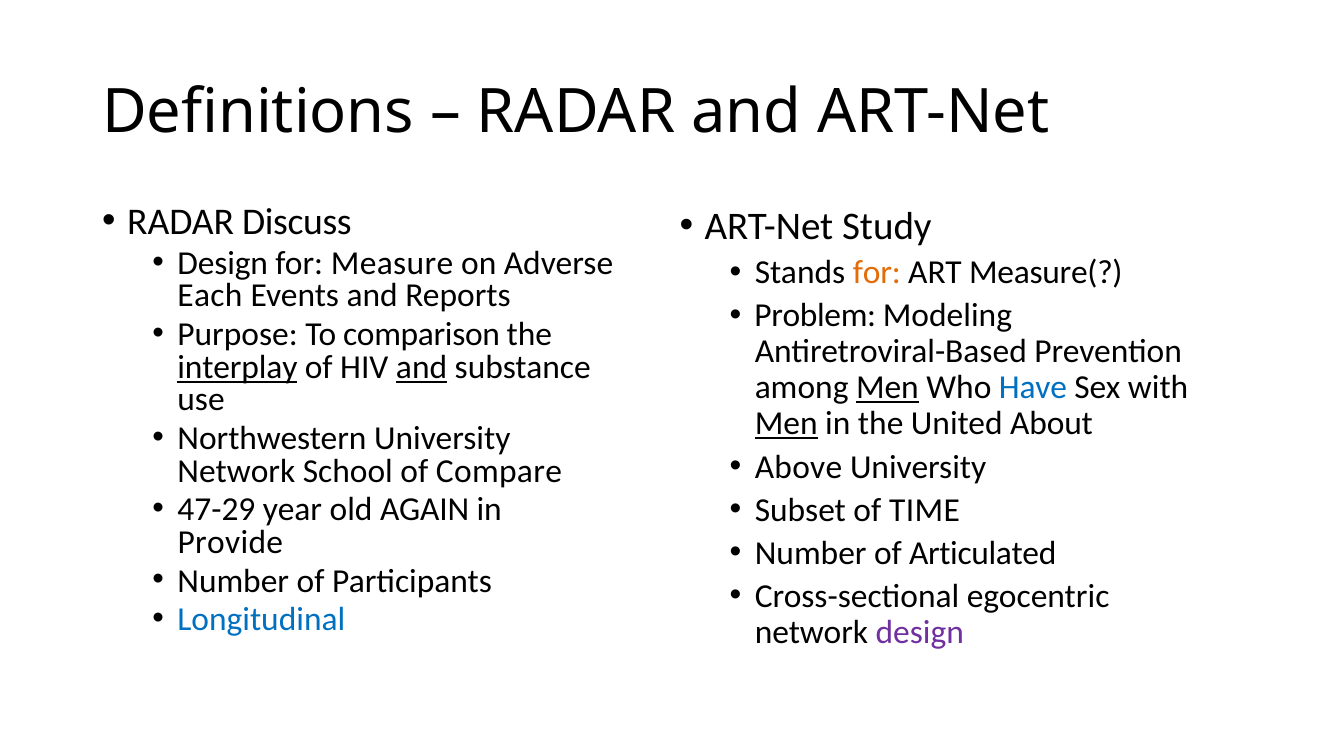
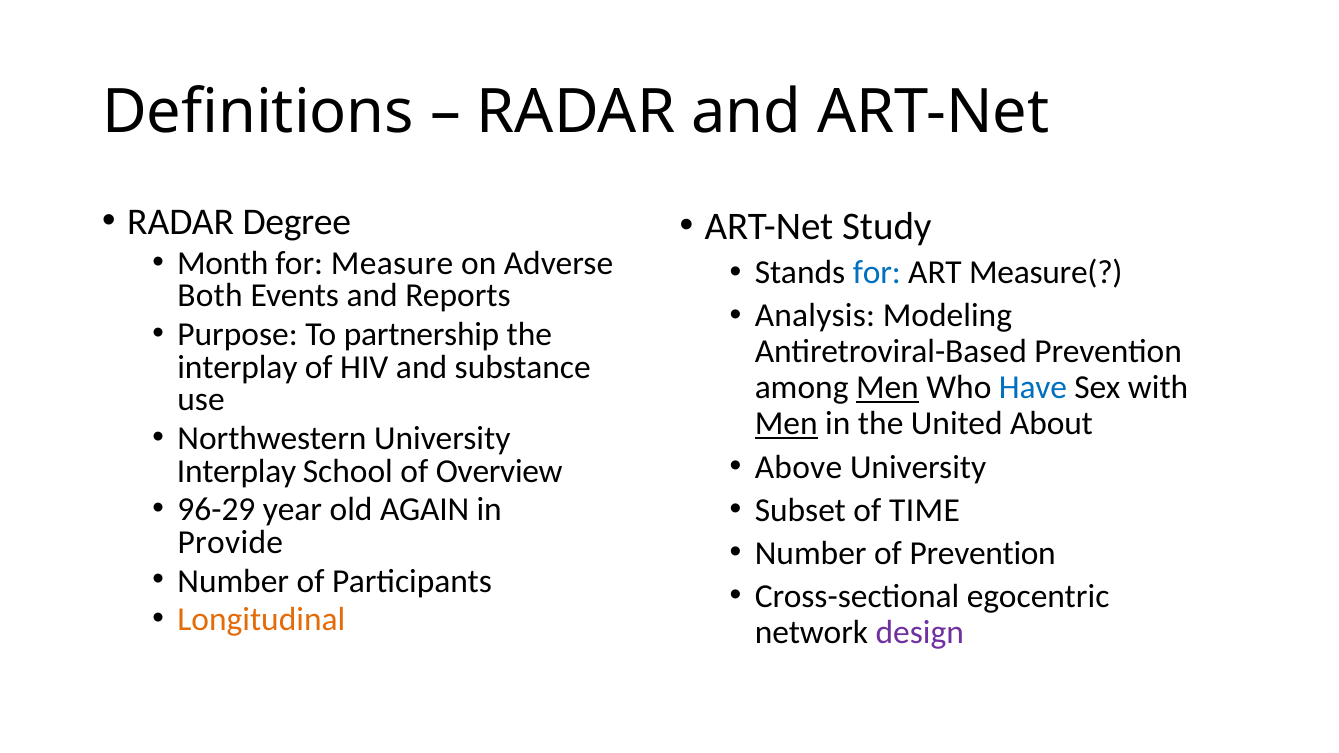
Discuss: Discuss -> Degree (297, 222)
Design: Design -> Month (223, 263)
for colour: orange -> blue (877, 272)
Each: Each -> Both (210, 296)
Problem: Problem -> Analysis (815, 316)
comparison: comparison -> partnership (422, 335)
interplay underline: present -> none (237, 367)
and underline: present -> none (422, 367)
Network: Network -> Interplay (237, 471)
Compare: Compare -> Overview (499, 471)
47-29: 47-29 -> 96-29 (216, 510)
of Articulated: Articulated -> Prevention (983, 553)
Longitudinal colour: blue -> orange (261, 620)
